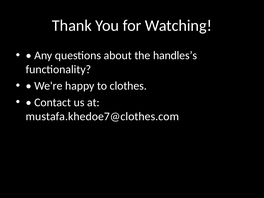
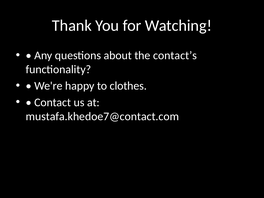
handles’s: handles’s -> contact’s (175, 55)
mustafa.khedoe7@clothes.com: mustafa.khedoe7@clothes.com -> mustafa.khedoe7@contact.com (102, 116)
